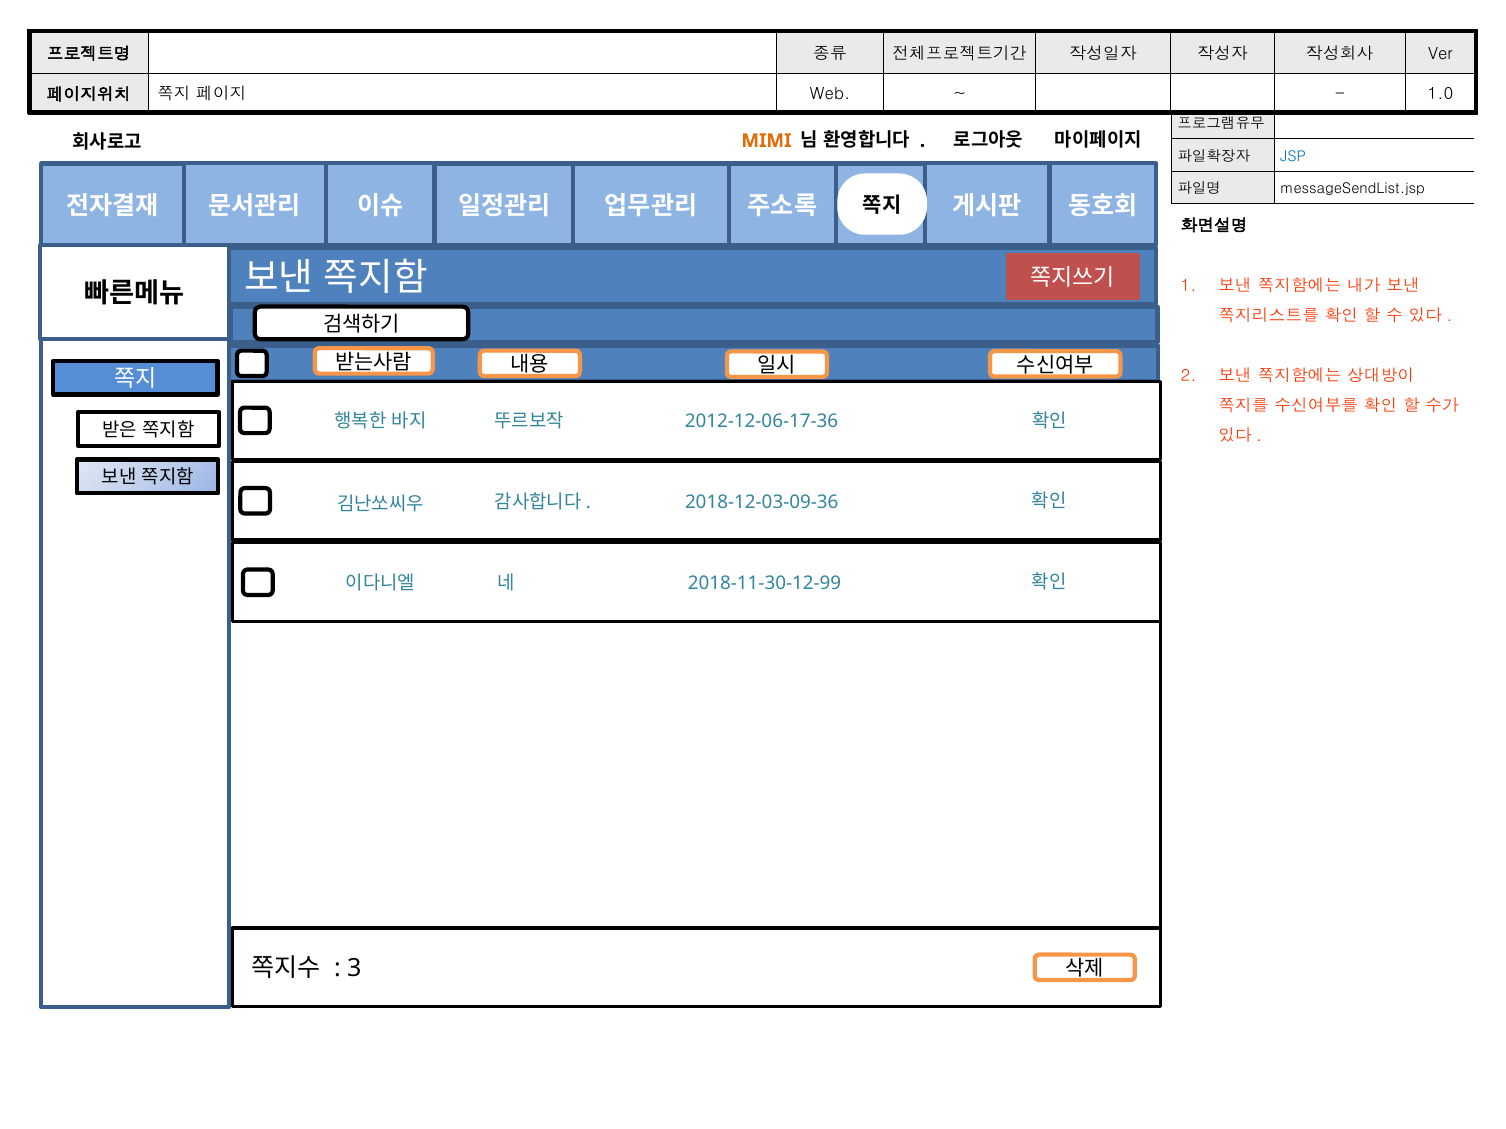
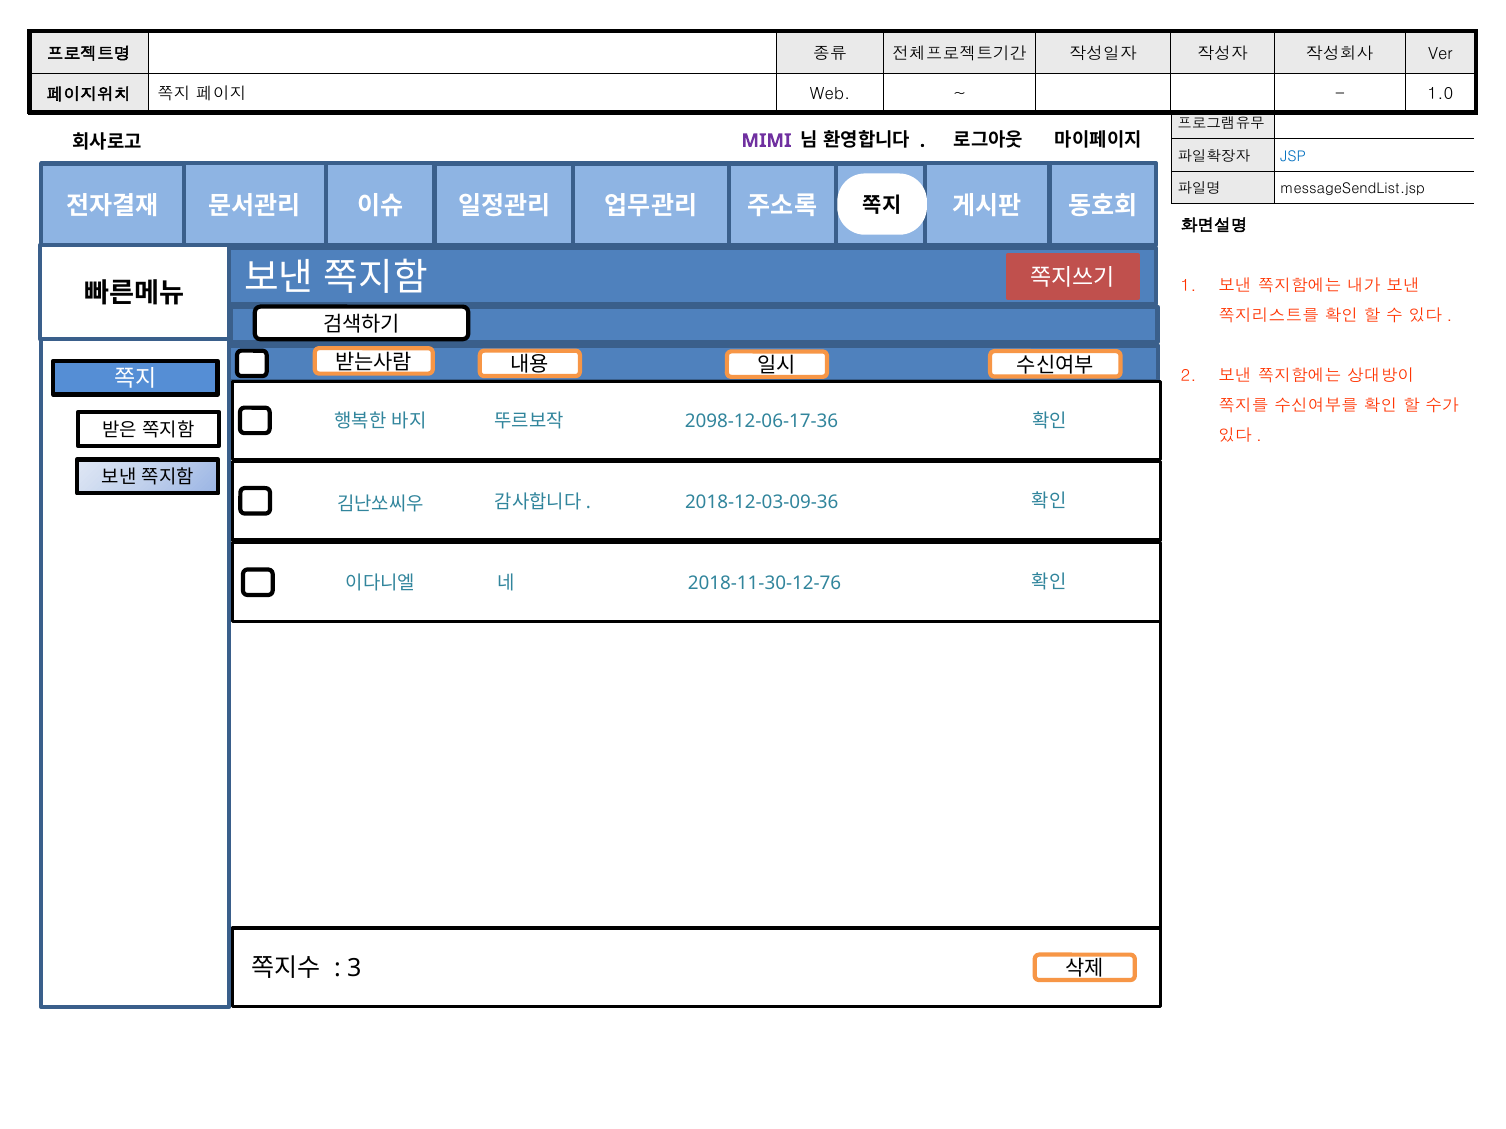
MIMI colour: orange -> purple (766, 141)
2012-12-06-17-36: 2012-12-06-17-36 -> 2098-12-06-17-36 (762, 422)
2018-11-30-12-99: 2018-11-30-12-99 -> 2018-11-30-12-76 (765, 583)
